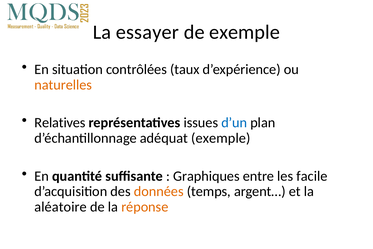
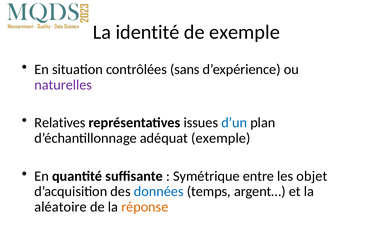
essayer: essayer -> identité (148, 32)
taux: taux -> sans (185, 69)
naturelles colour: orange -> purple (63, 85)
Graphiques: Graphiques -> Symétrique (206, 176)
facile: facile -> objet (312, 176)
données colour: orange -> blue (159, 191)
